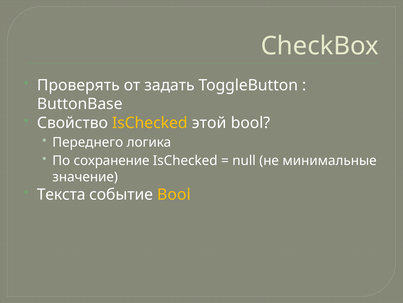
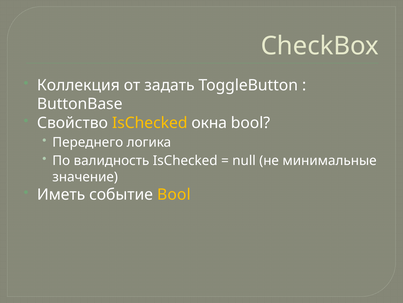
Проверять: Проверять -> Коллекция (78, 85)
этой: этой -> окна (209, 123)
сохранение: сохранение -> валидность (111, 160)
Текста: Текста -> Иметь (61, 194)
